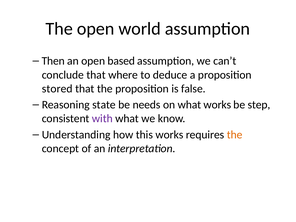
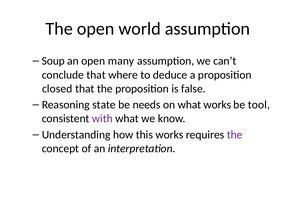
Then: Then -> Soup (53, 61)
based: based -> many (121, 61)
stored: stored -> closed (57, 89)
step: step -> tool (259, 105)
the colour: orange -> purple (235, 135)
